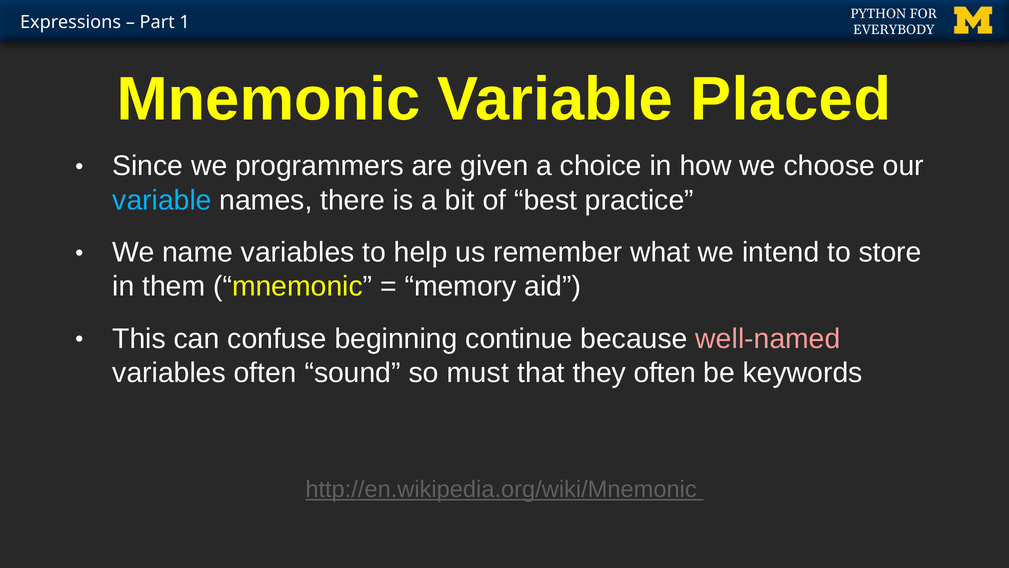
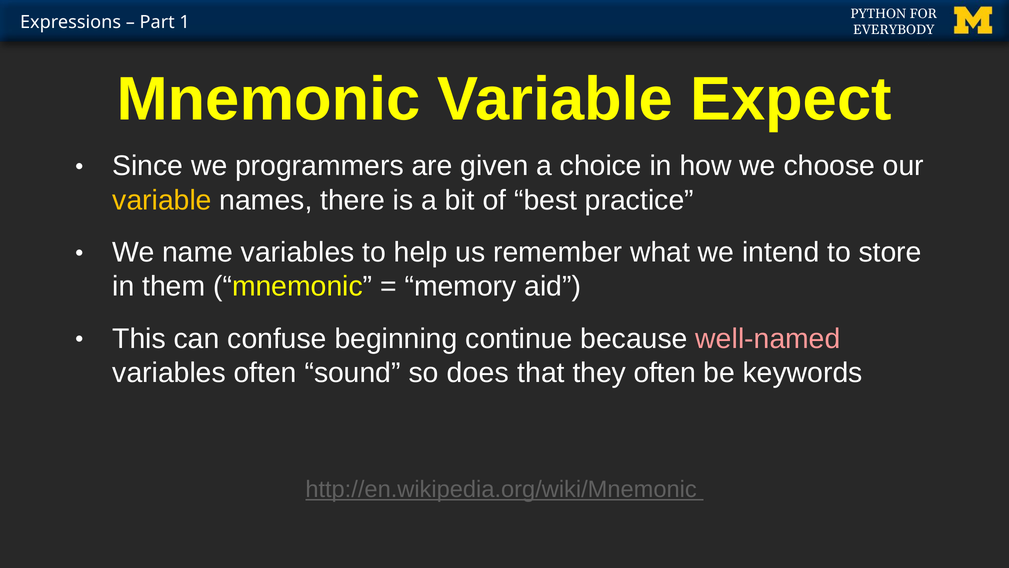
Placed: Placed -> Expect (791, 99)
variable colour: light blue -> yellow (162, 200)
must: must -> does (478, 372)
